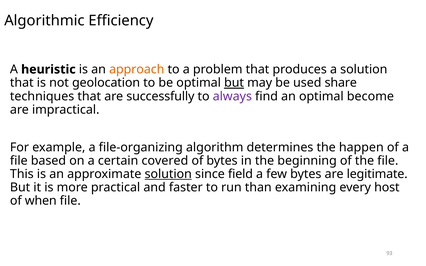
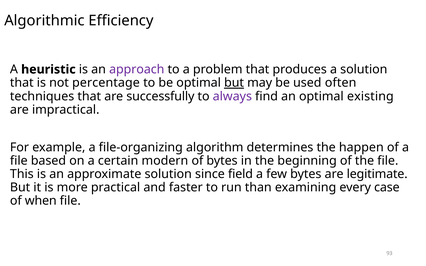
approach colour: orange -> purple (137, 69)
geolocation: geolocation -> percentage (106, 83)
share: share -> often (341, 83)
become: become -> existing (370, 96)
covered: covered -> modern (165, 161)
solution underline: present -> none (168, 174)
host: host -> case (387, 188)
